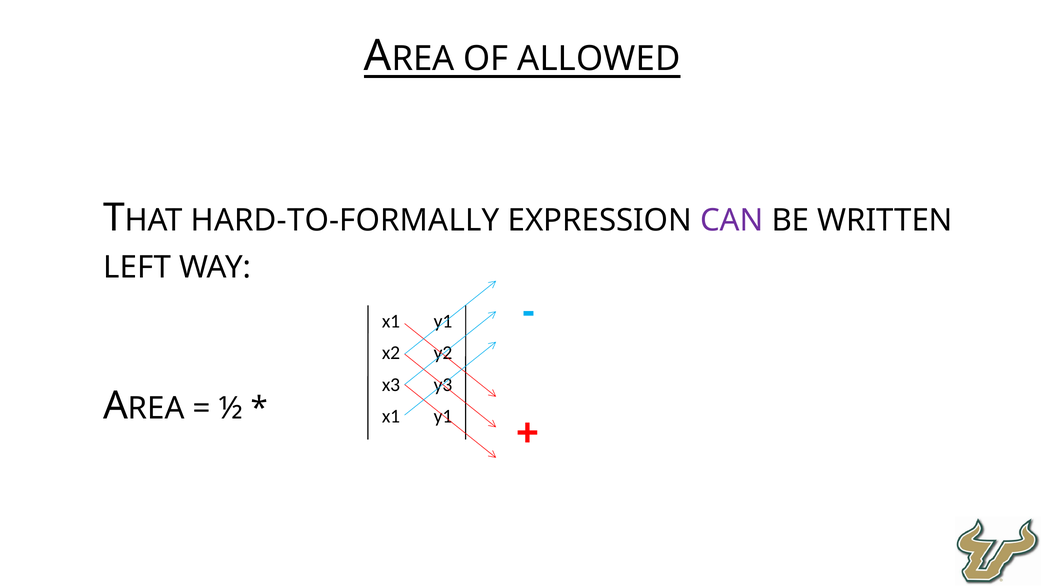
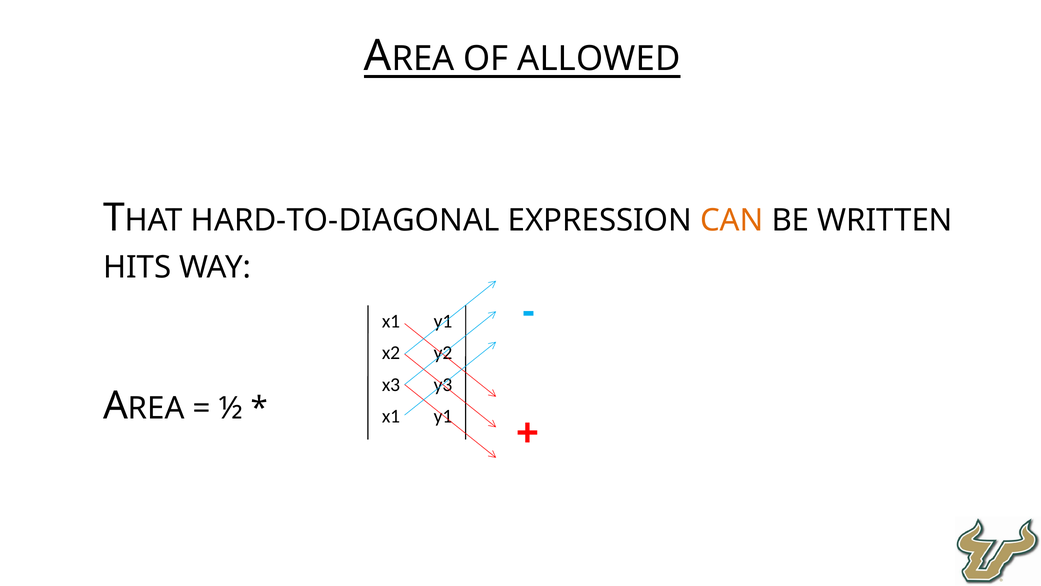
HARD-TO-FORMALLY: HARD-TO-FORMALLY -> HARD-TO-DIAGONAL (345, 221)
CAN colour: purple -> orange (732, 221)
LEFT: LEFT -> HITS (137, 267)
